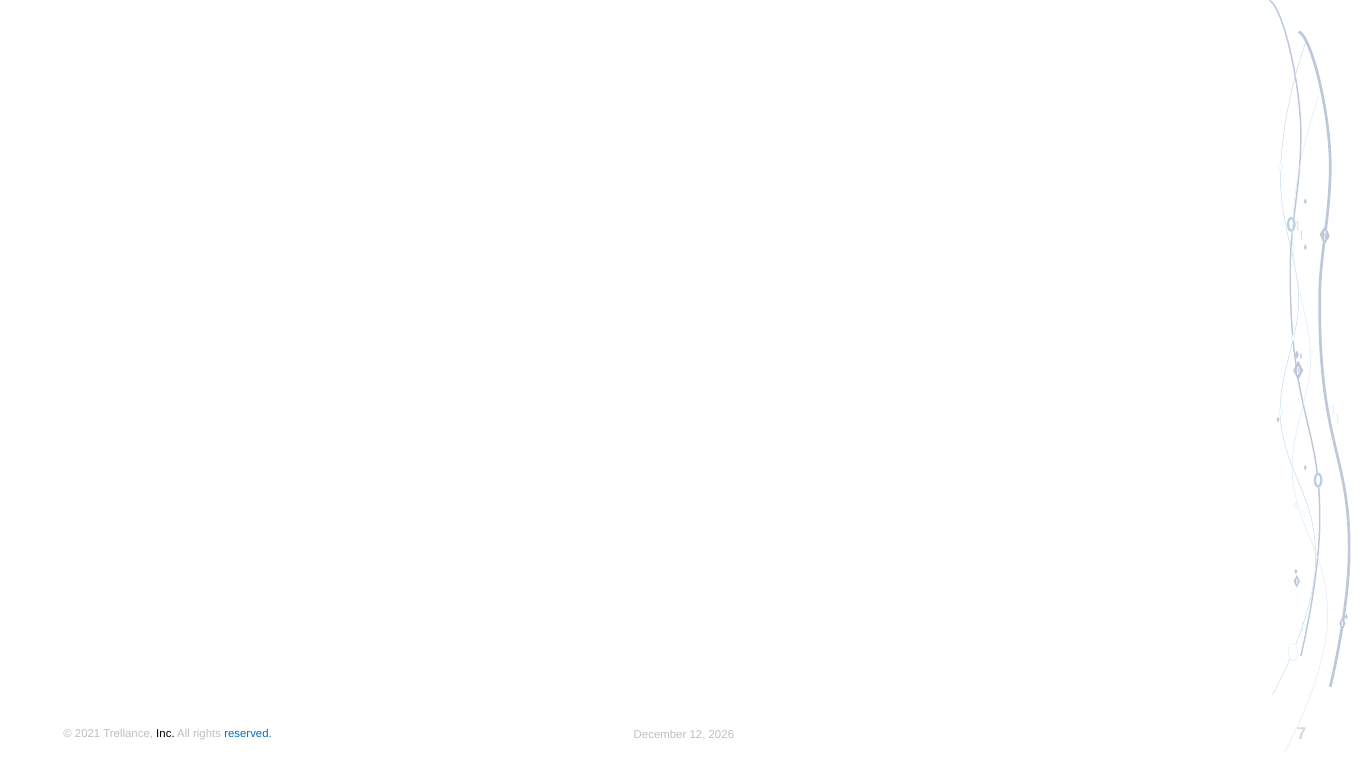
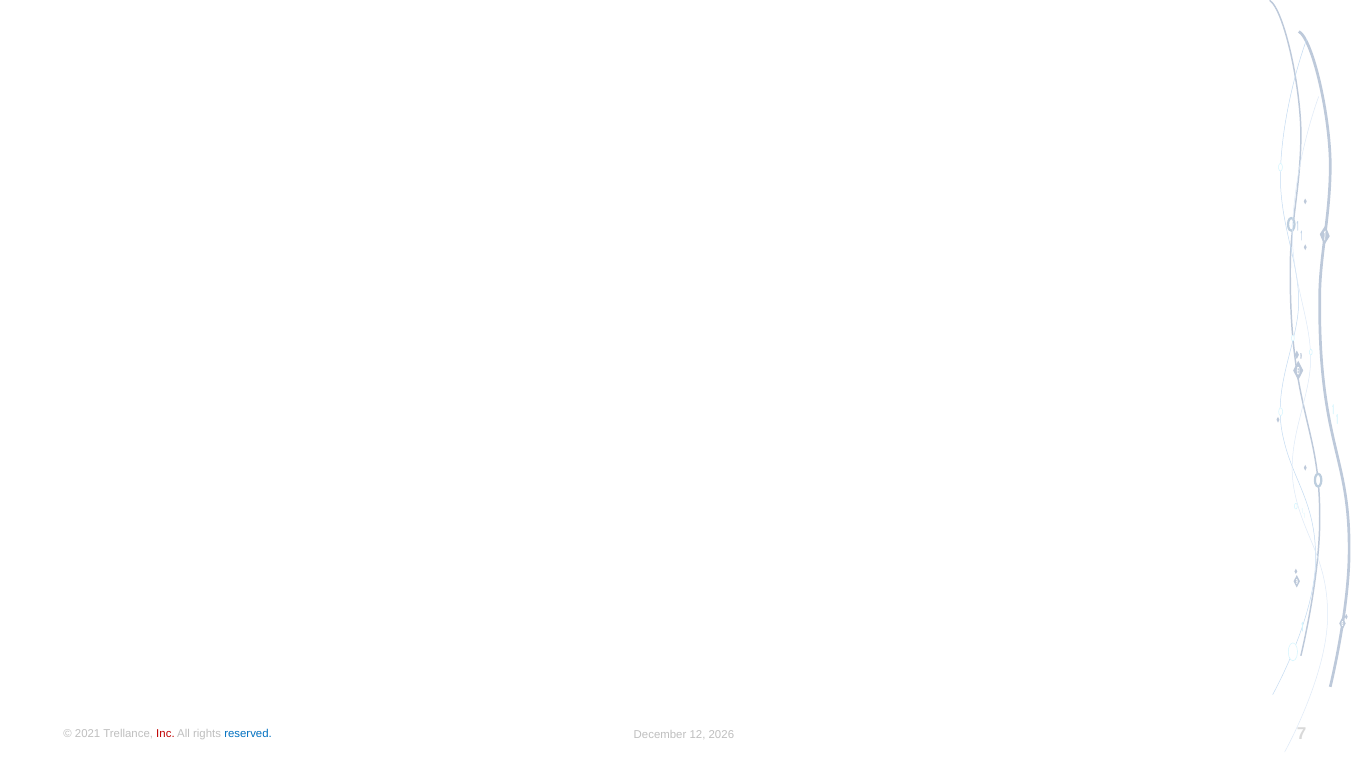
Inc colour: black -> red (165, 734)
